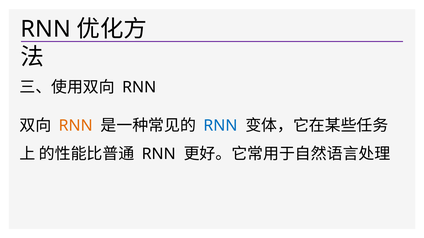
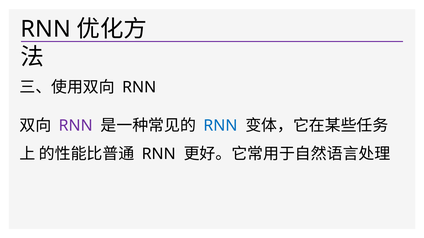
RNN colour: orange -> purple (76, 126)
